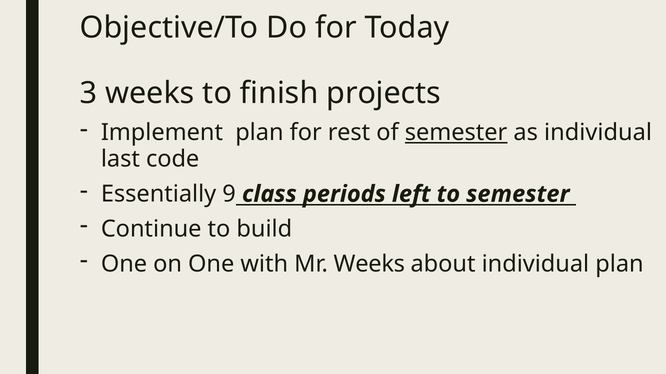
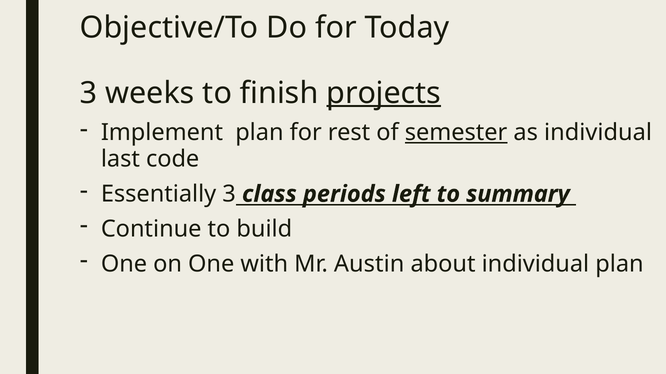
projects underline: none -> present (384, 93)
Essentially 9: 9 -> 3 (229, 194)
to semester: semester -> summary (518, 194)
Mr Weeks: Weeks -> Austin (369, 264)
